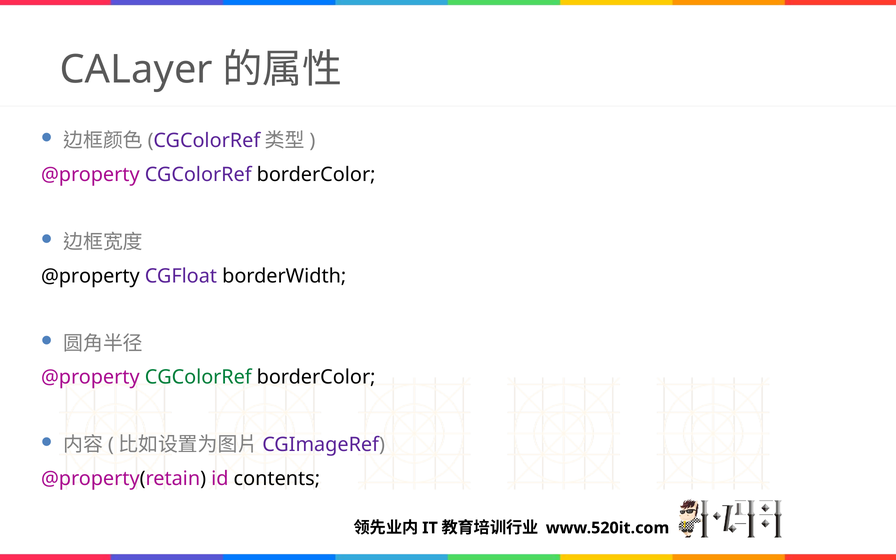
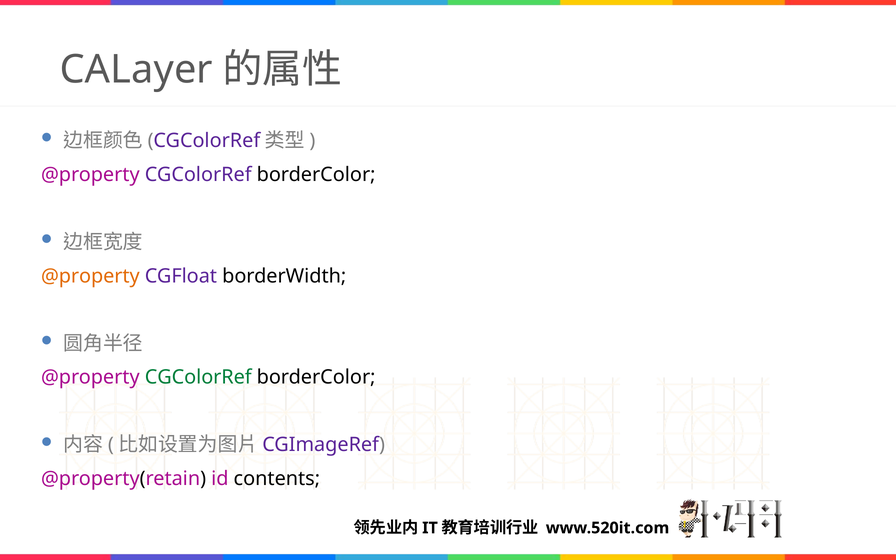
@property colour: black -> orange (90, 276)
